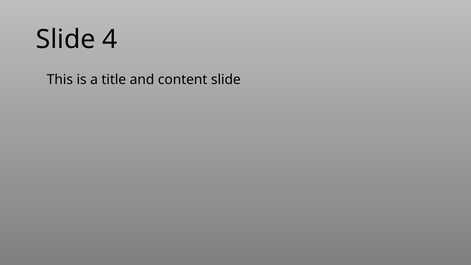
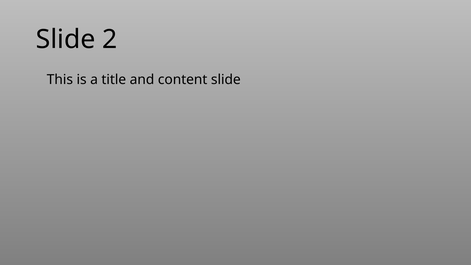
4: 4 -> 2 (110, 40)
